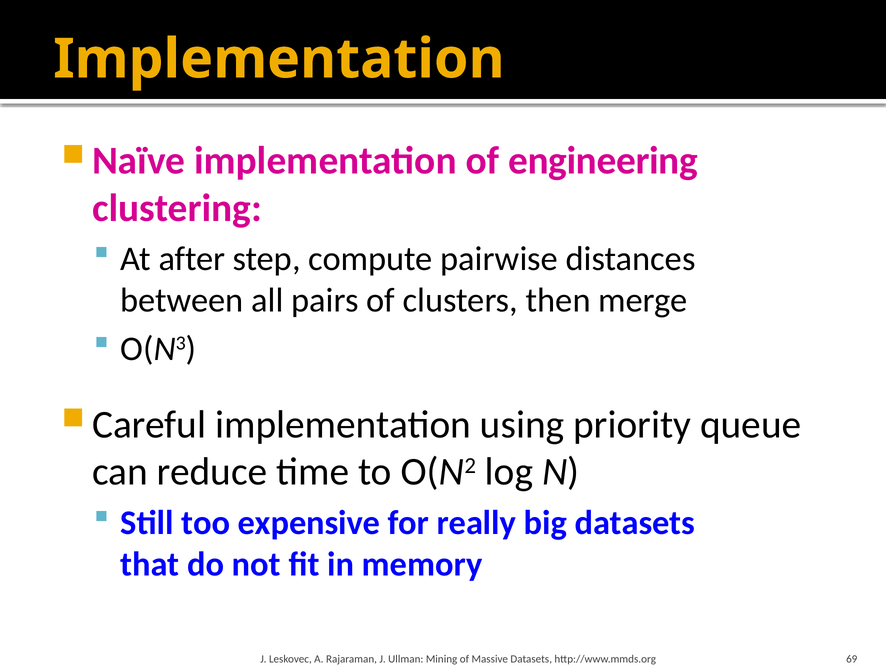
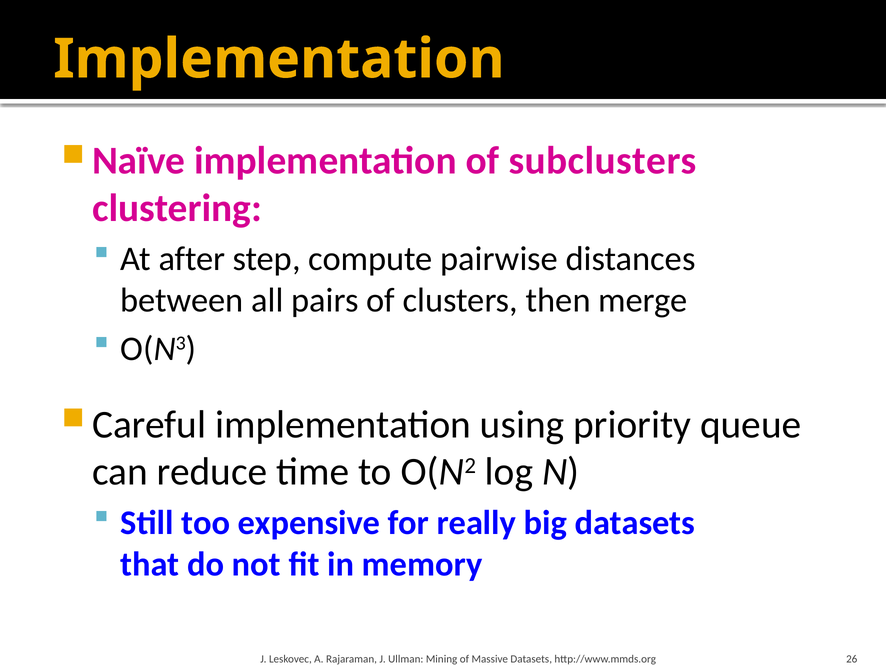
engineering: engineering -> subclusters (603, 161)
69: 69 -> 26 (852, 658)
